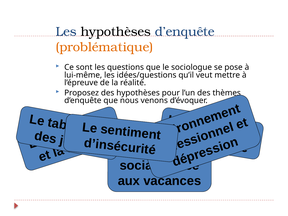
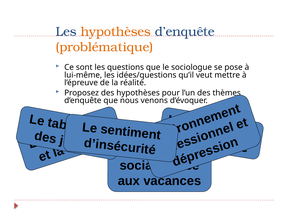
hypothèses colour: black -> orange (116, 32)
